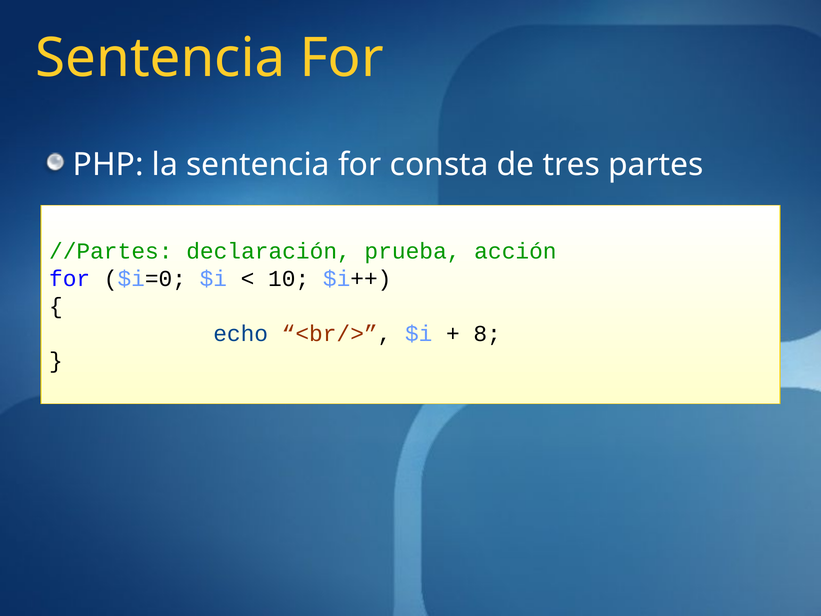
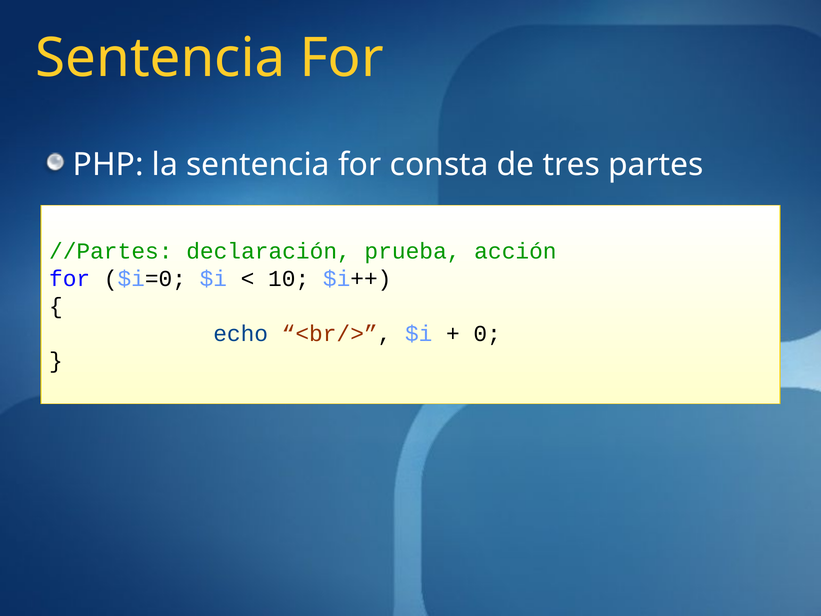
8: 8 -> 0 (487, 333)
